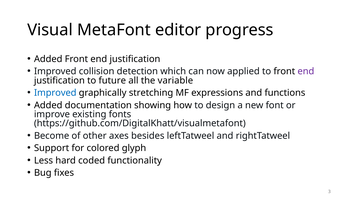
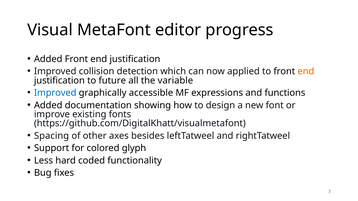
end colour: purple -> orange (306, 72)
stretching: stretching -> accessible (151, 93)
Become: Become -> Spacing (52, 136)
